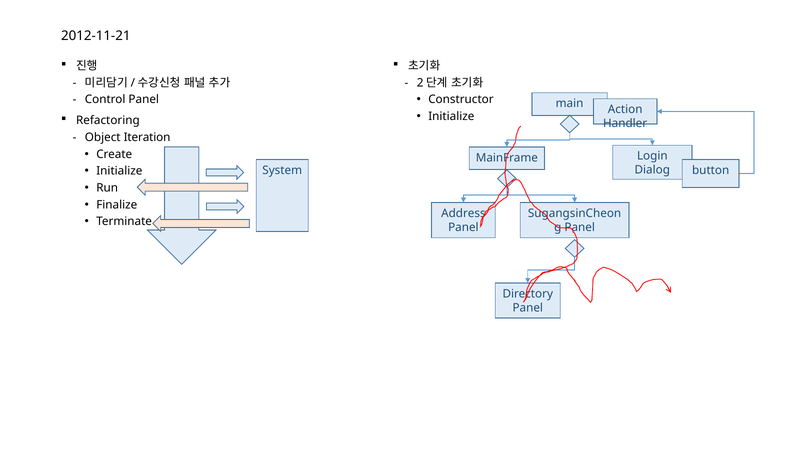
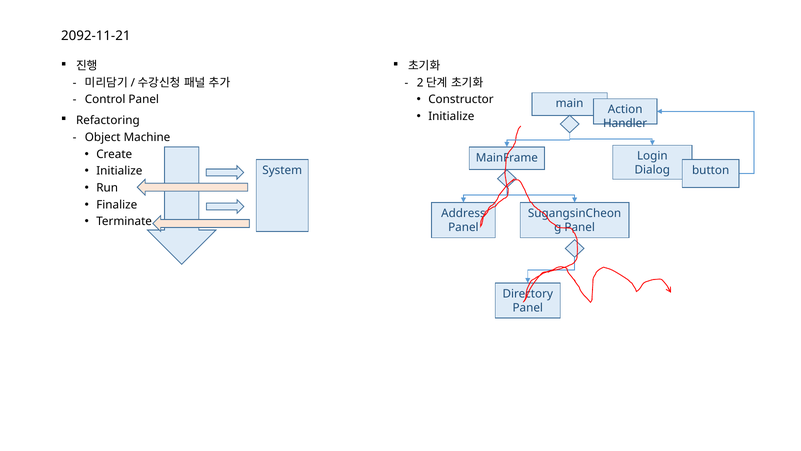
2012-11-21: 2012-11-21 -> 2092-11-21 (96, 36)
Iteration: Iteration -> Machine (147, 137)
